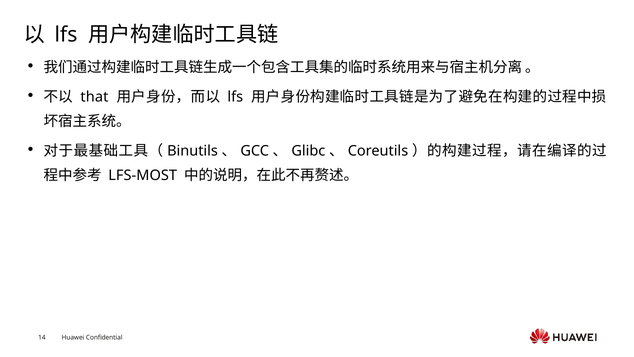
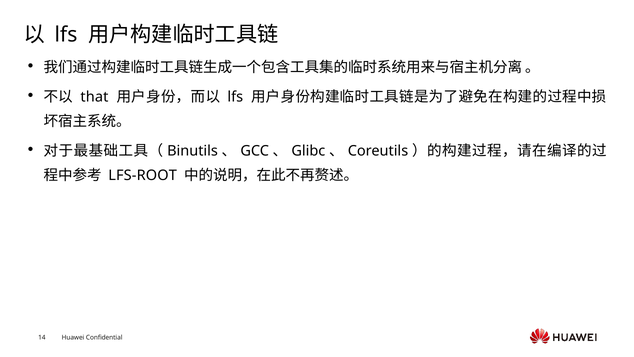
LFS-MOST: LFS-MOST -> LFS-ROOT (143, 175)
